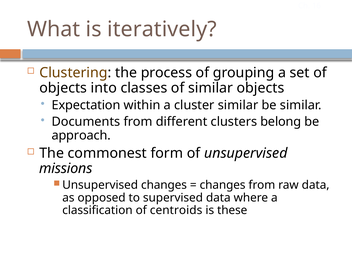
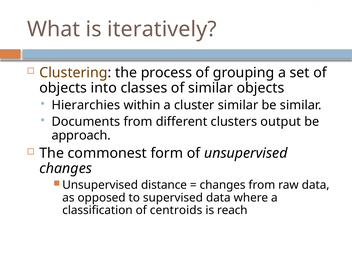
Expectation: Expectation -> Hierarchies (86, 105)
belong: belong -> output (281, 122)
missions: missions -> changes (66, 169)
Unsupervised changes: changes -> distance (164, 185)
these: these -> reach (232, 210)
